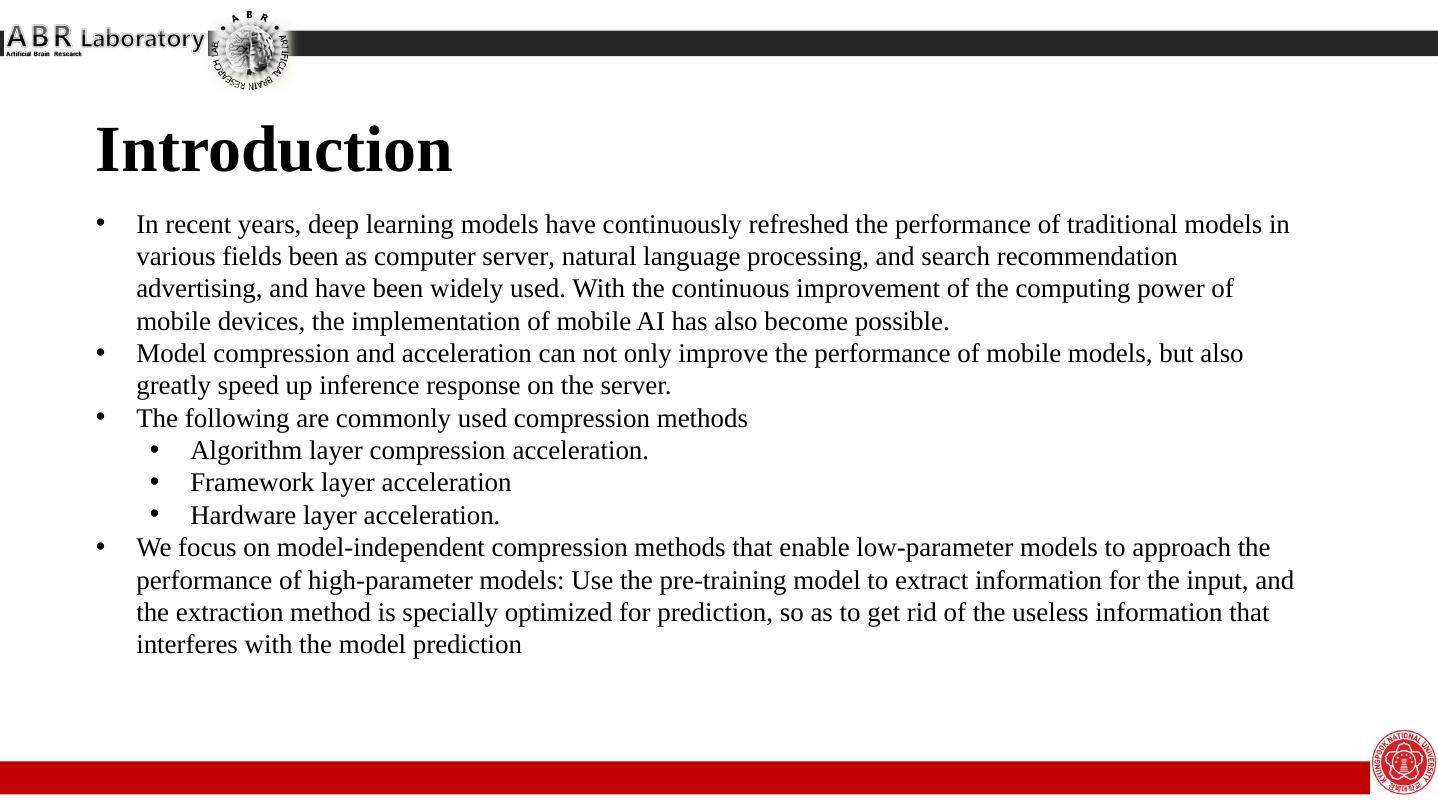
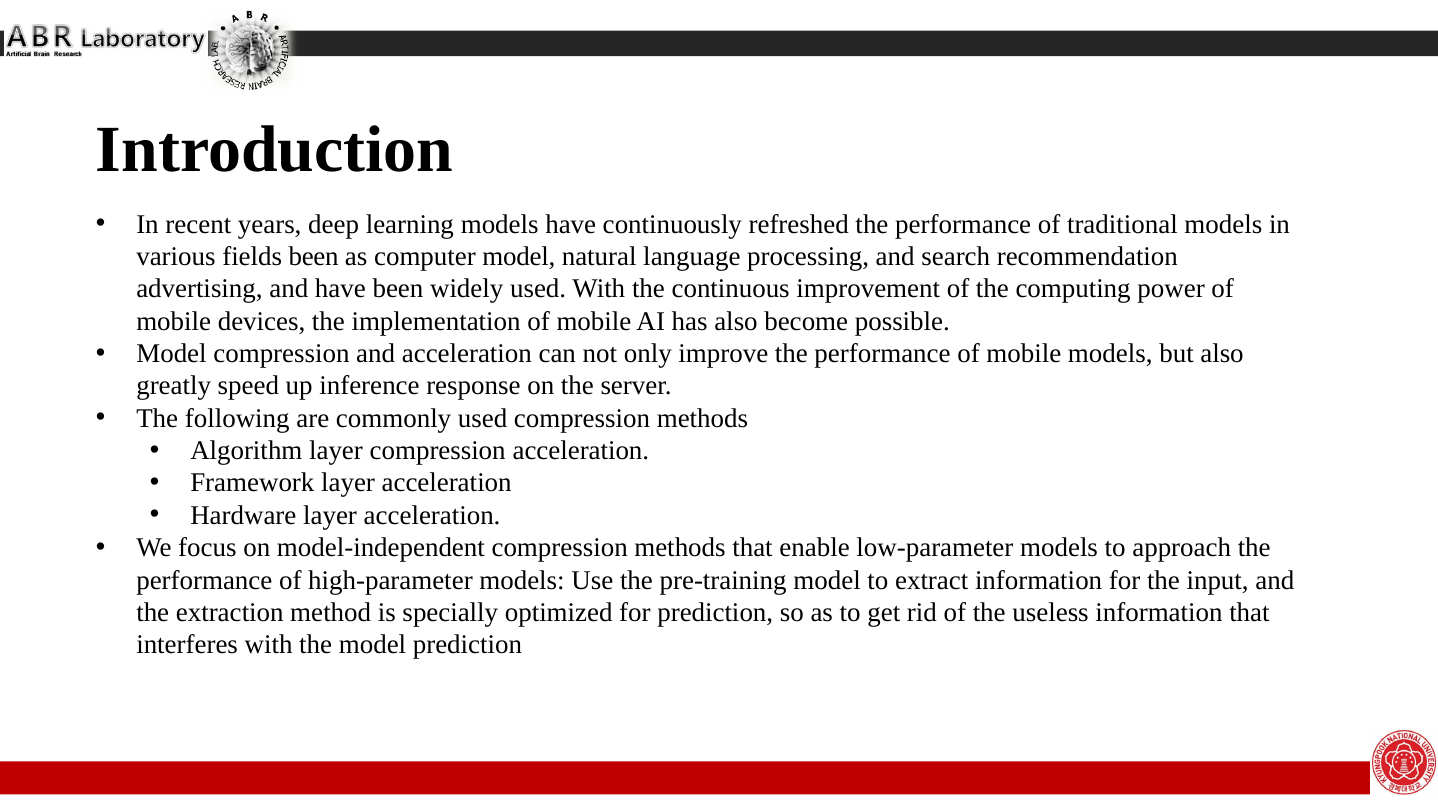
computer server: server -> model (519, 257)
